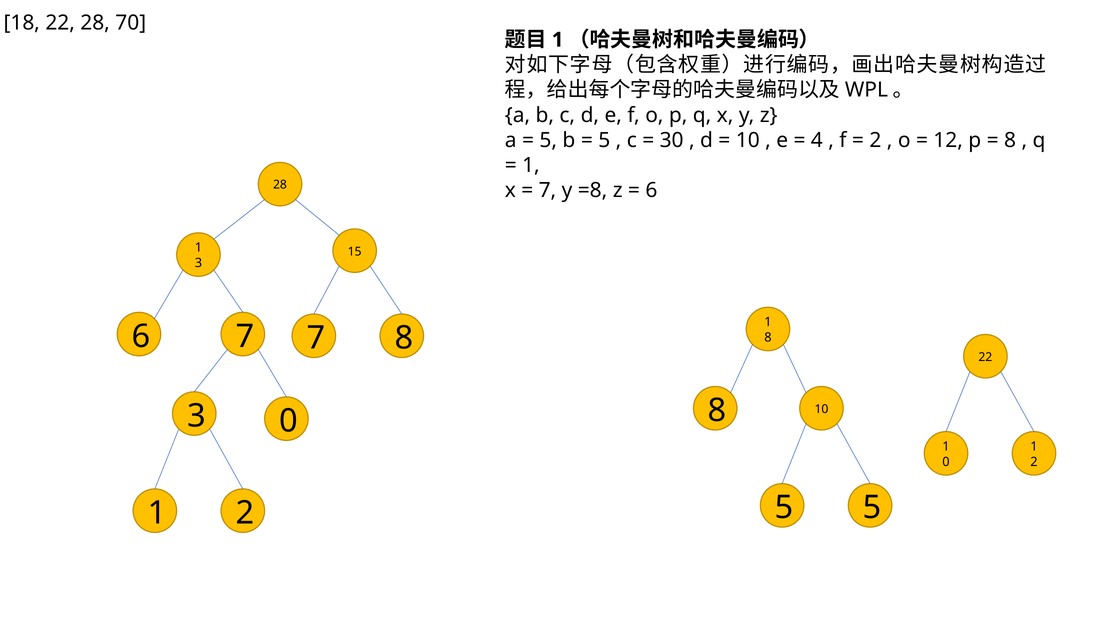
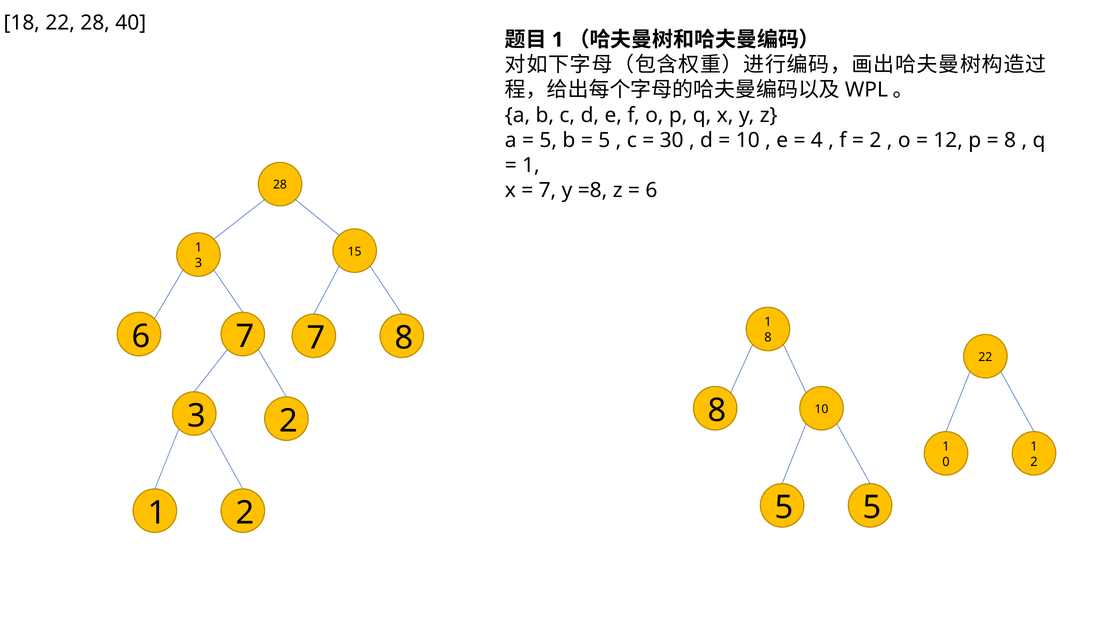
70: 70 -> 40 (131, 23)
3 0: 0 -> 2 (289, 421)
